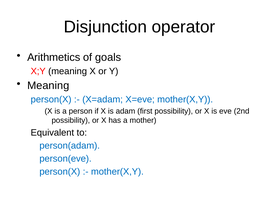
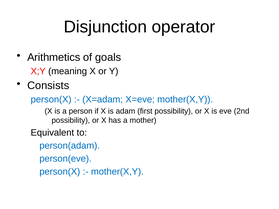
Meaning: Meaning -> Consists (48, 86)
